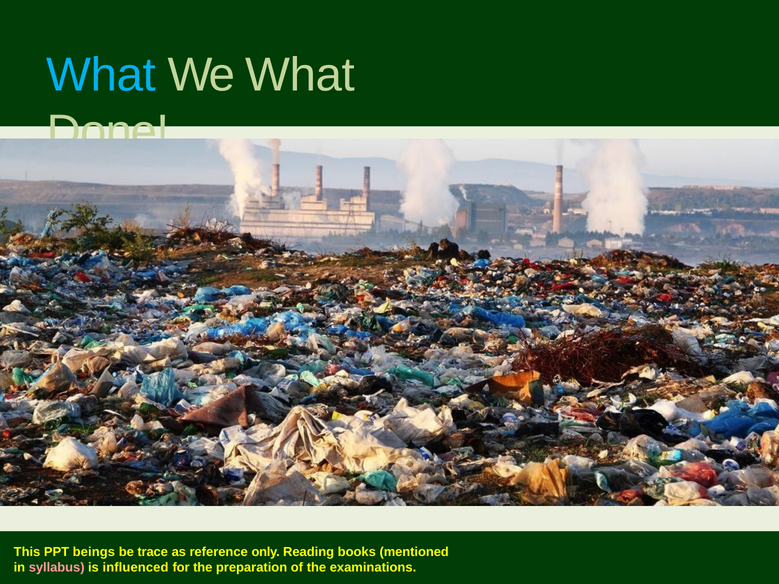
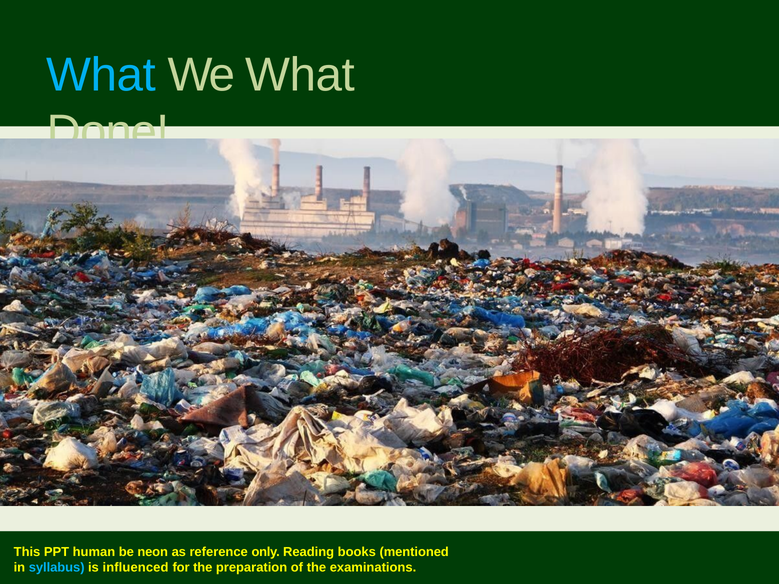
beings: beings -> human (94, 552)
trace: trace -> neon (153, 552)
syllabus colour: pink -> light blue (57, 568)
